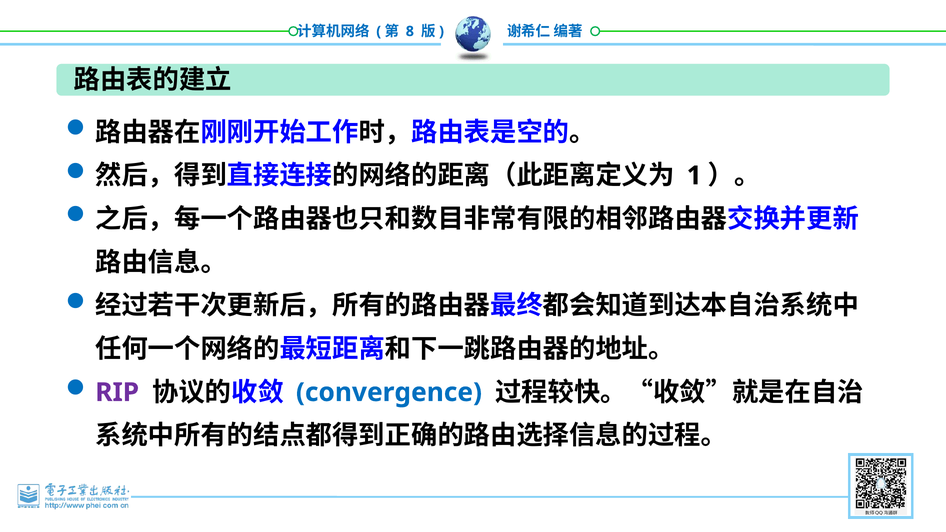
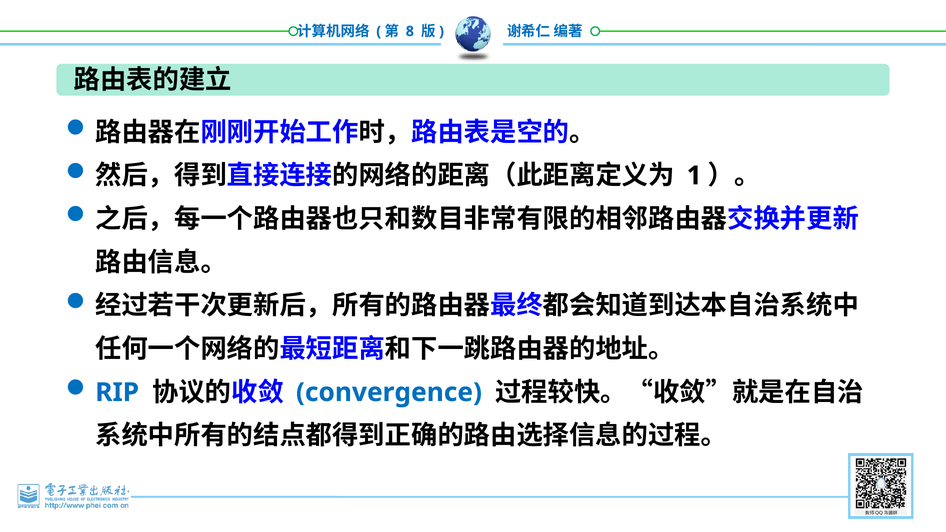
RIP colour: purple -> blue (117, 392)
